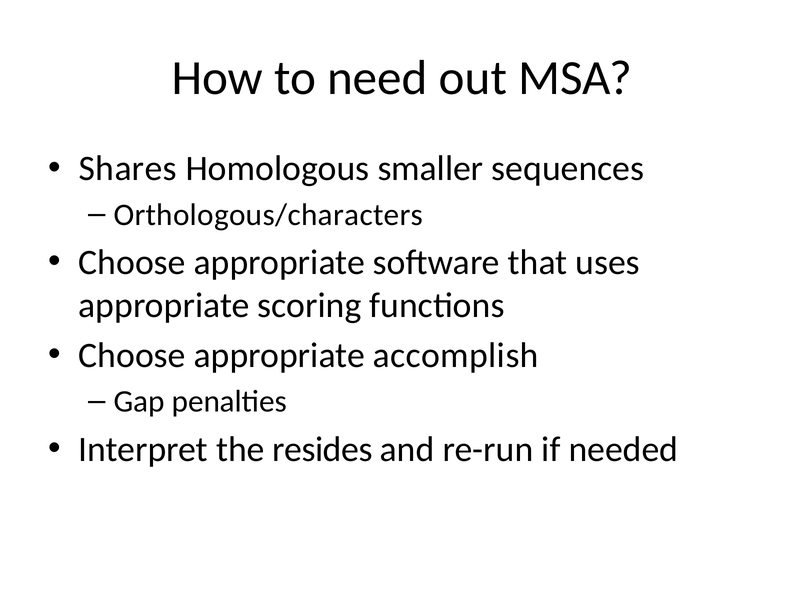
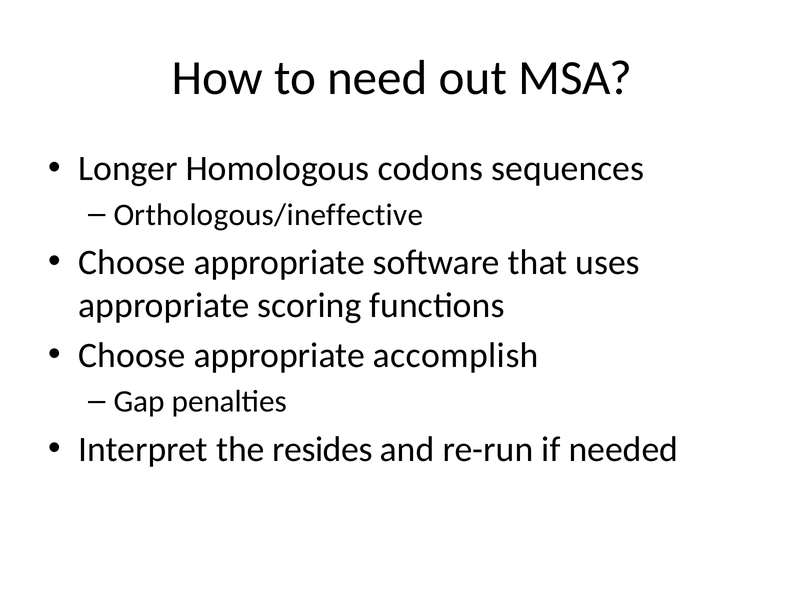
Shares: Shares -> Longer (128, 169)
smaller: smaller -> codons (430, 169)
Orthologous/characters: Orthologous/characters -> Orthologous/ineffective (268, 215)
